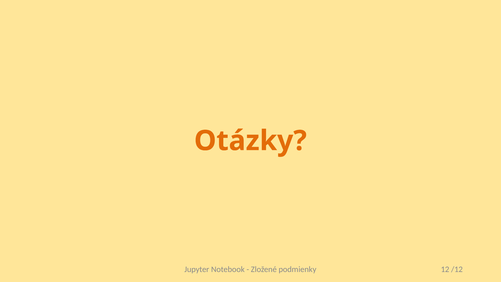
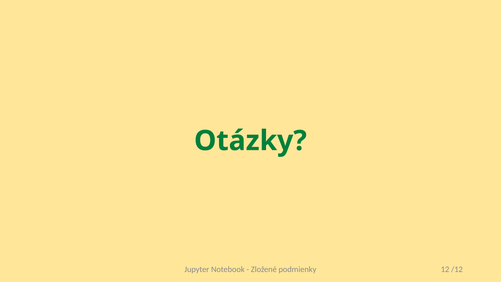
Otázky colour: orange -> green (250, 141)
